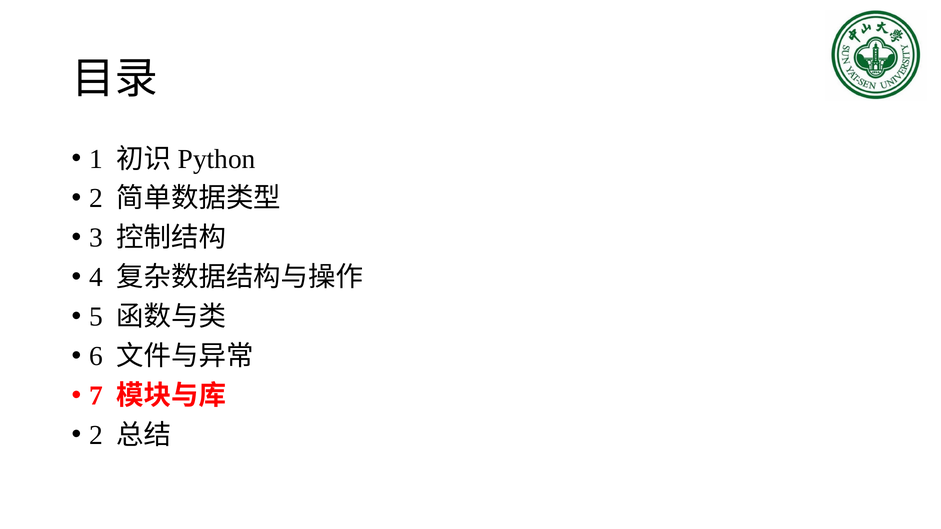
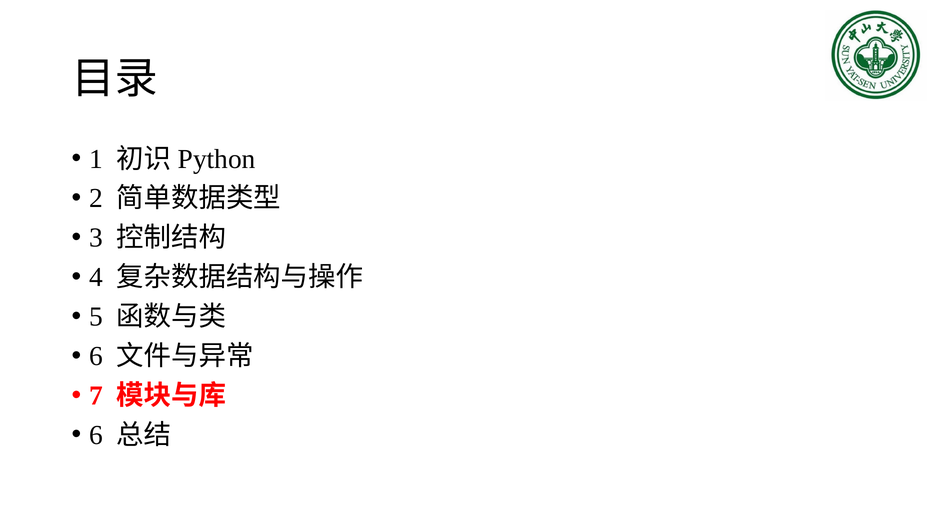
2: 2 -> 6 (96, 435)
